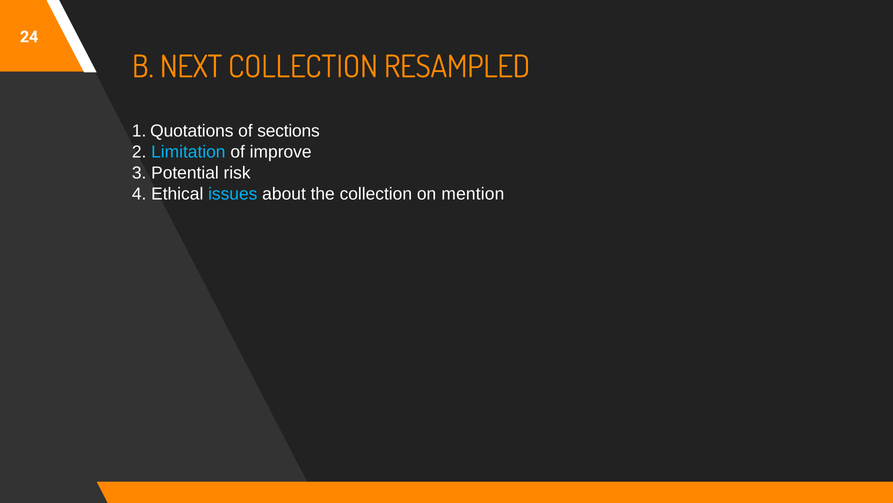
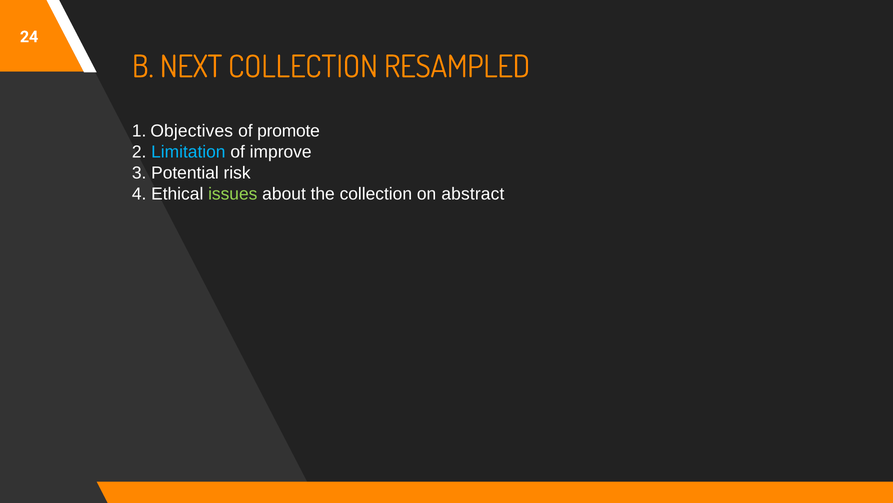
Quotations: Quotations -> Objectives (192, 131)
sections: sections -> promote (289, 131)
issues colour: light blue -> light green (233, 194)
mention: mention -> abstract (473, 194)
